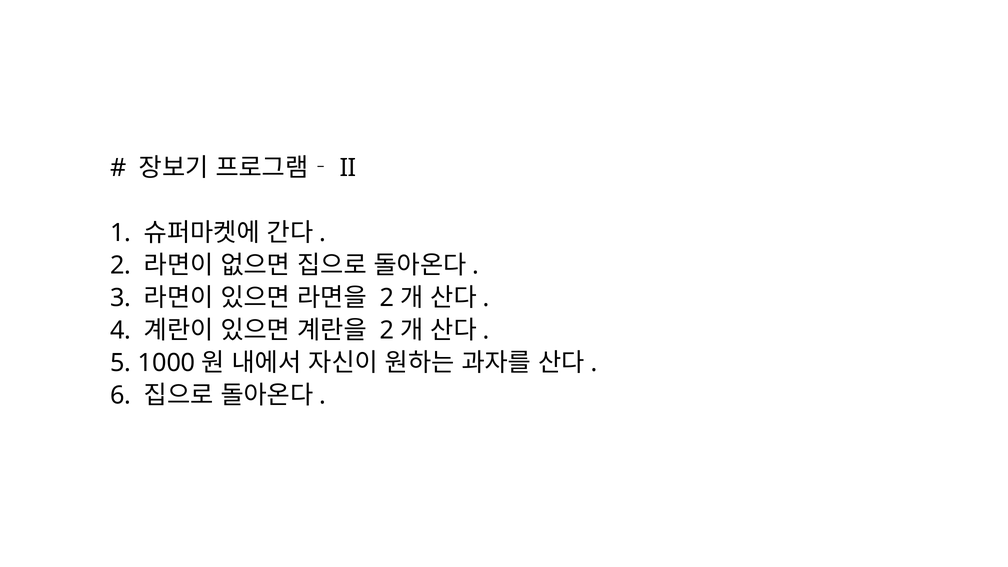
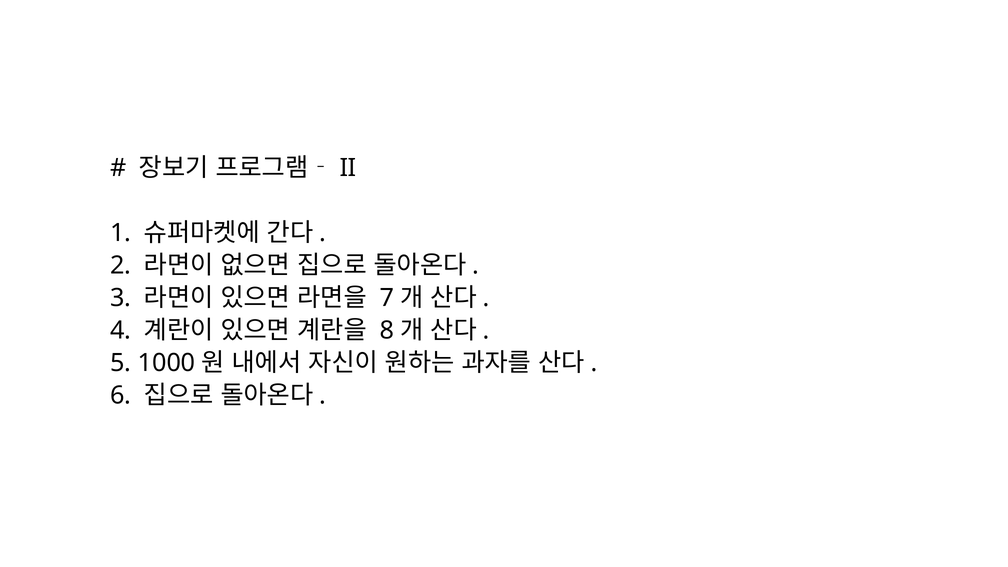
2: 2 -> 7 (387, 298)
2: 2 -> 8 (387, 330)
